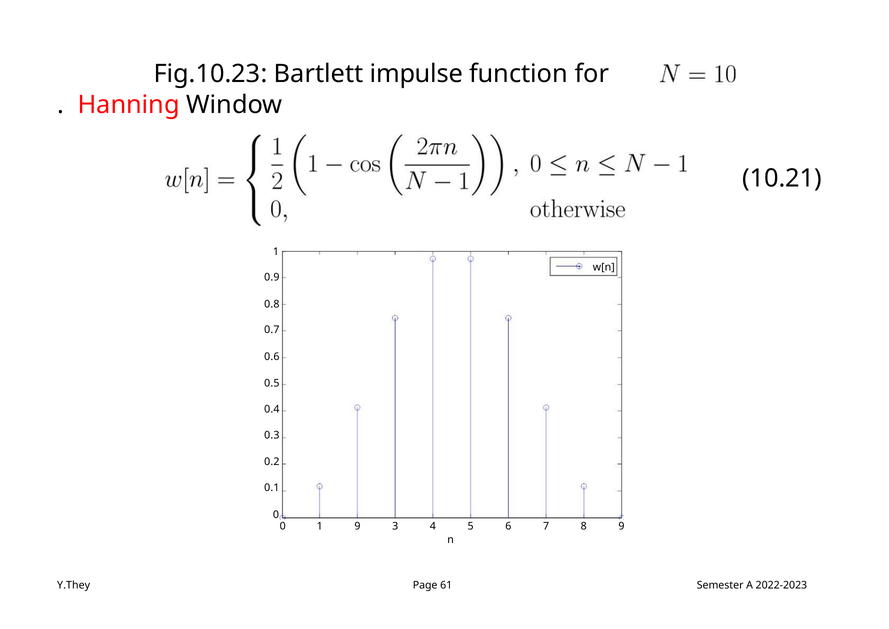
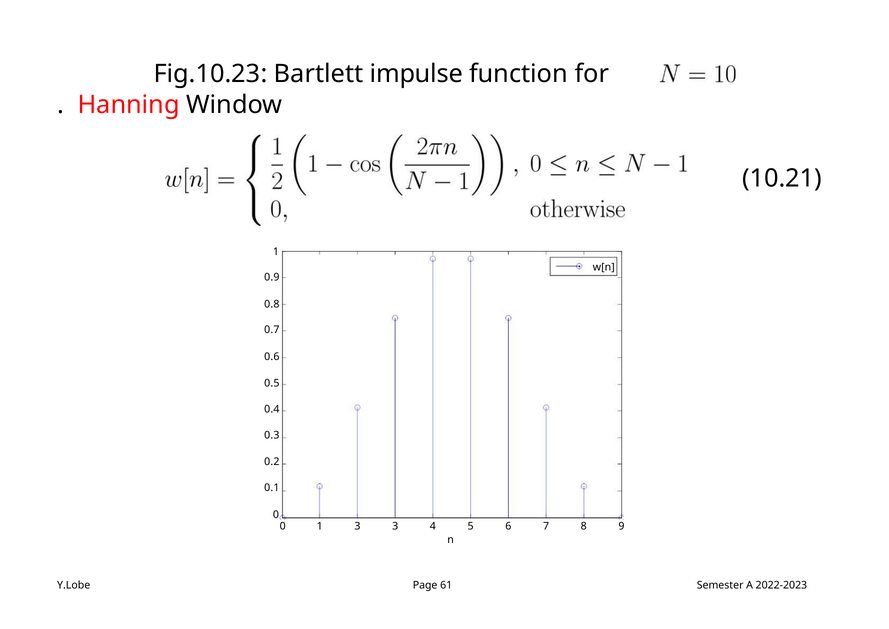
1 9: 9 -> 3 (357, 526)
Y.They: Y.They -> Y.Lobe (74, 585)
